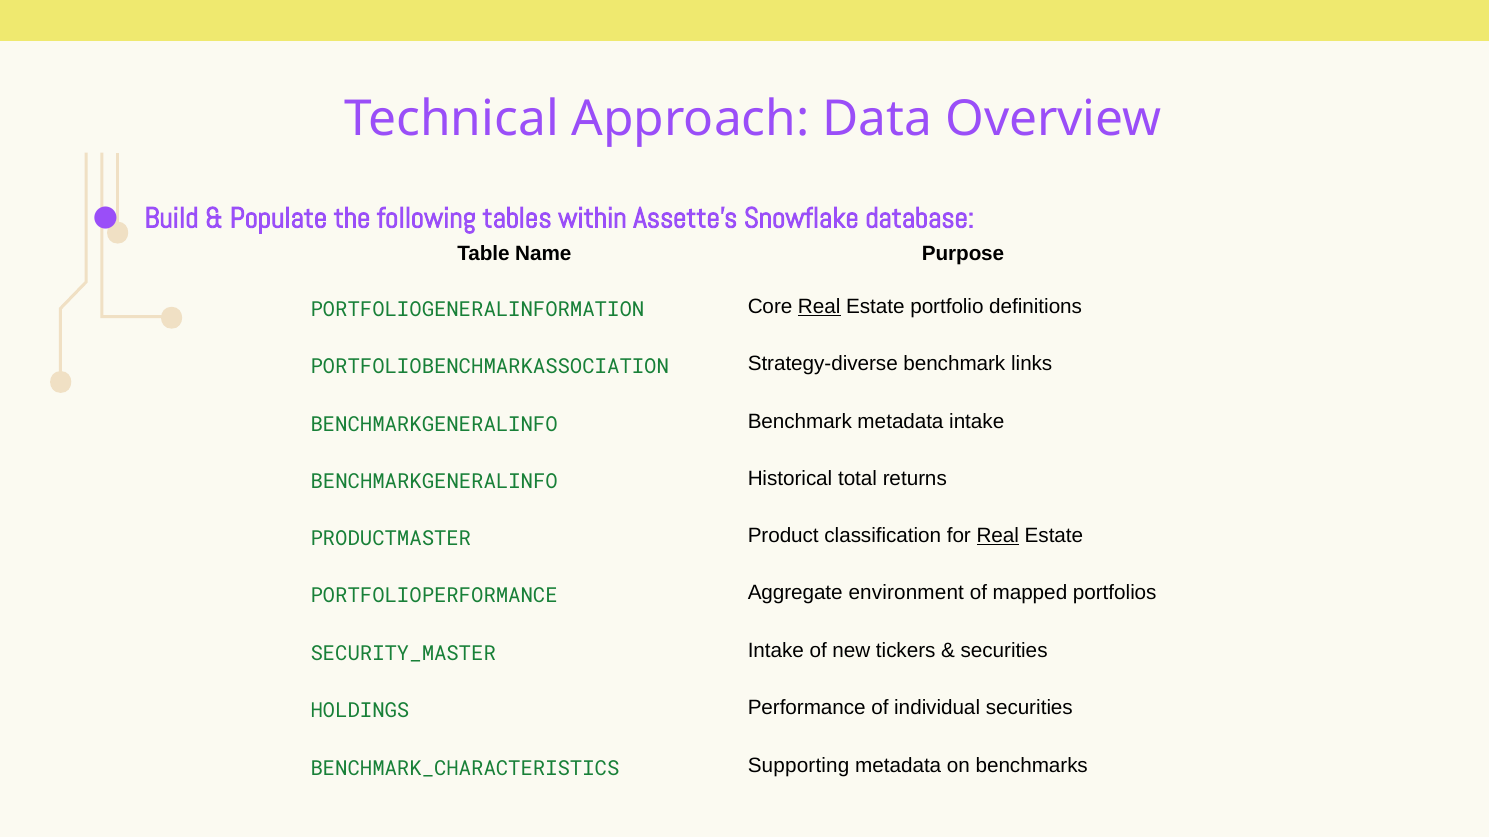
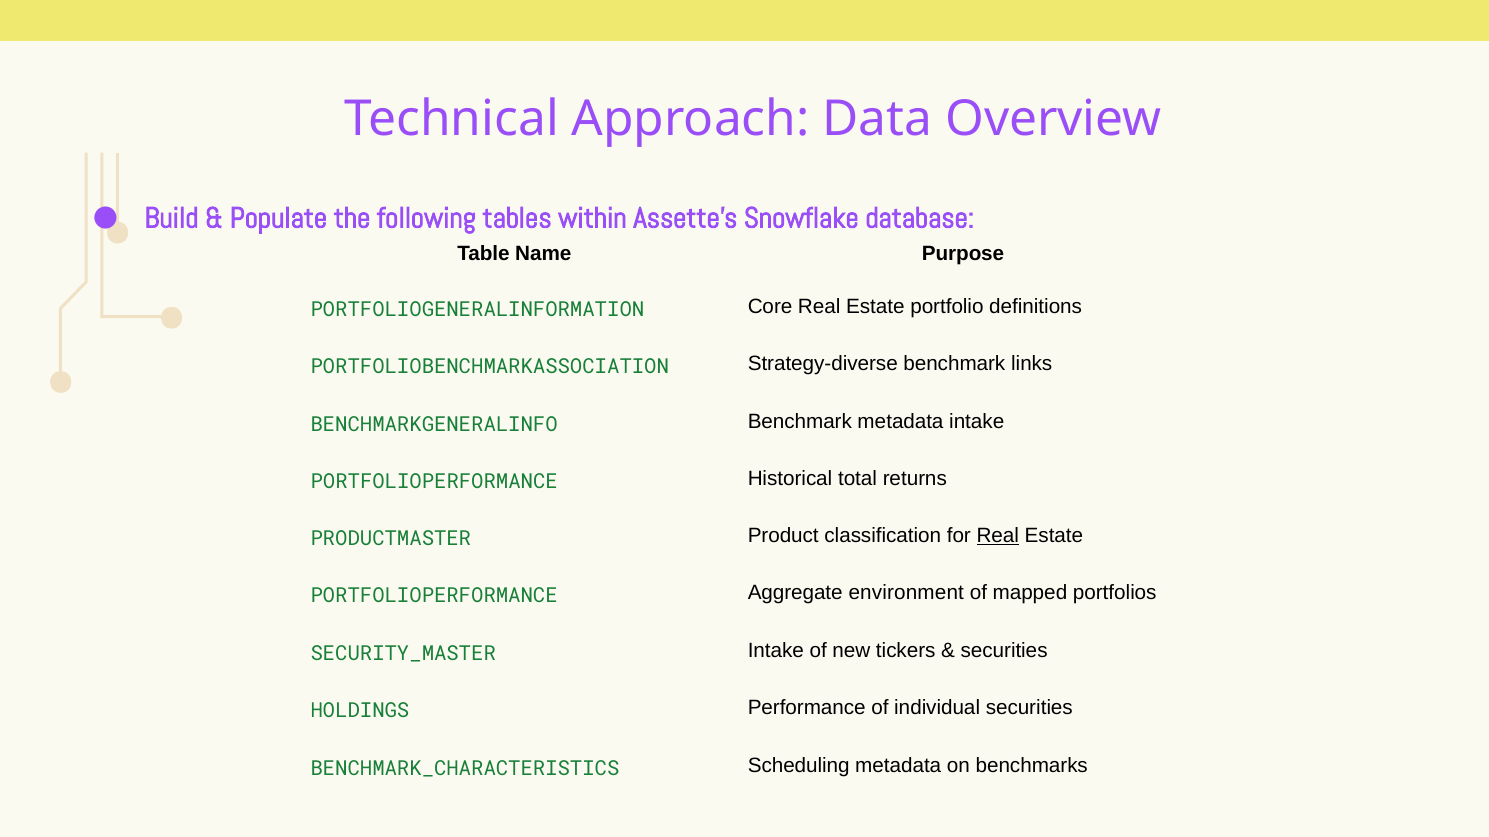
Real underline: present -> none (819, 307)
BENCHMARKGENERALINFO: BENCHMARKGENERALINFO -> PORTFOLIOPERFORMANCE (434, 482)
Supporting: Supporting -> Scheduling (799, 766)
